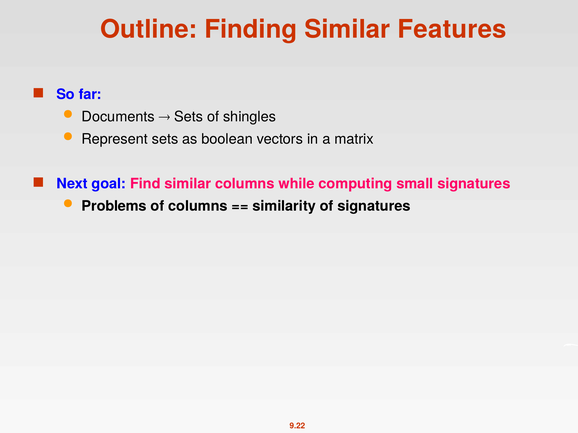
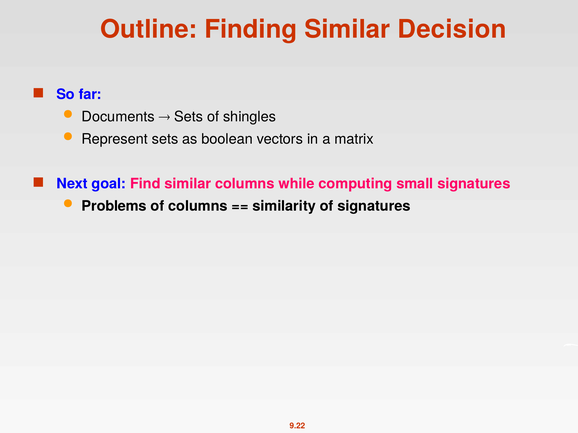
Features: Features -> Decision (452, 29)
